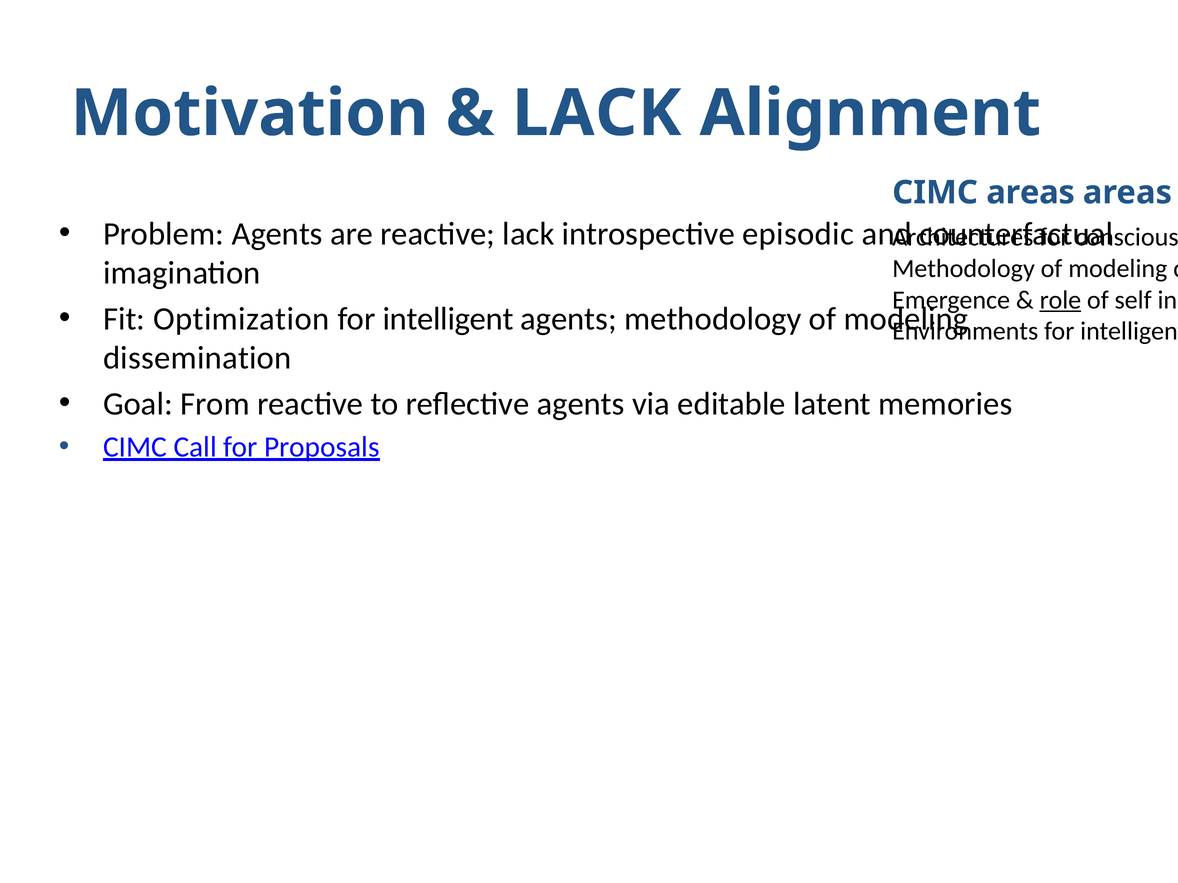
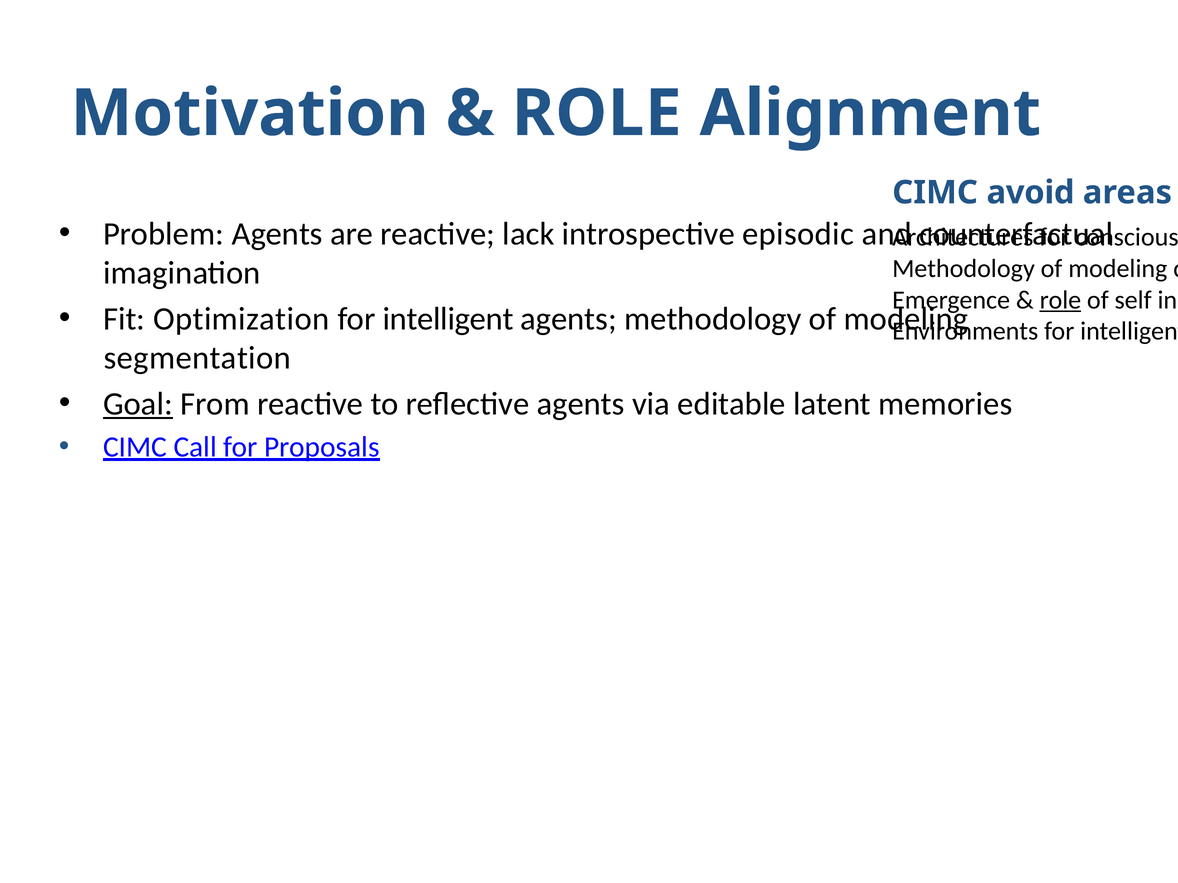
LACK: LACK -> ROLE (597, 114)
CIMC areas: areas -> avoid (1031, 193)
dissemination: dissemination -> segmentation (197, 358)
Goal underline: none -> present (138, 404)
